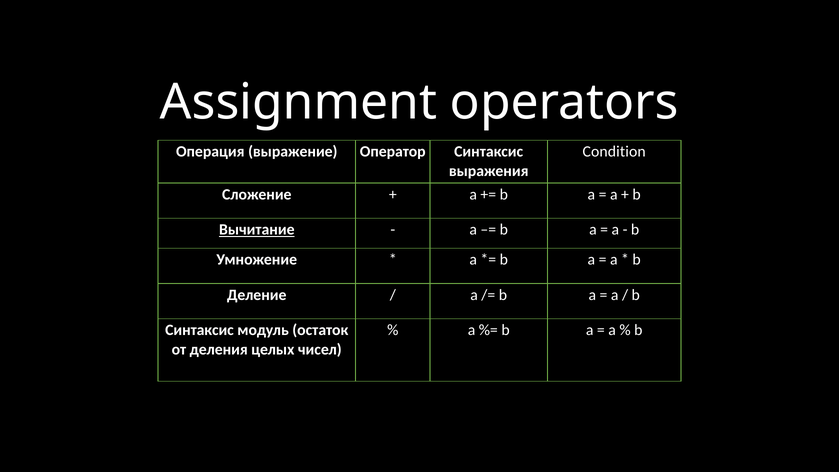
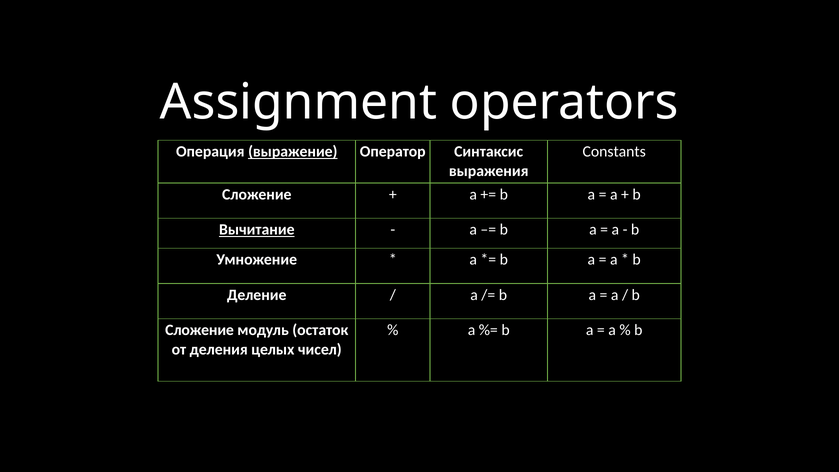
выражение underline: none -> present (293, 152)
Condition: Condition -> Constants (614, 152)
Синтаксис: Синтаксис -> Сложение (200, 330)
